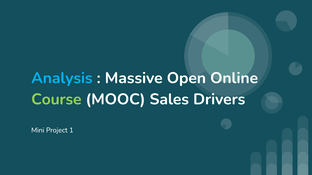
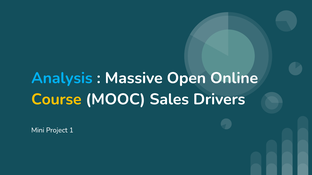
Course colour: light green -> yellow (56, 99)
